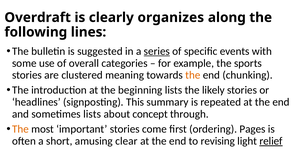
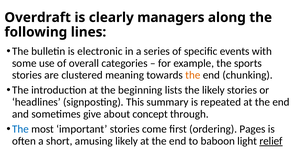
organizes: organizes -> managers (171, 17)
suggested: suggested -> electronic (100, 51)
series underline: present -> none (157, 51)
sometimes lists: lists -> give (92, 114)
The colour: orange -> blue (20, 129)
amusing clear: clear -> likely (127, 141)
revising: revising -> baboon (218, 141)
